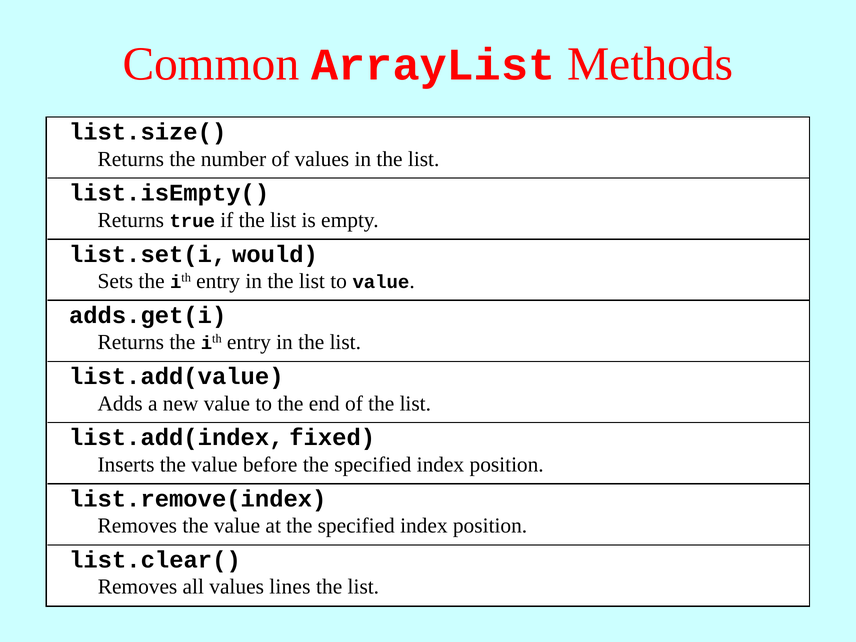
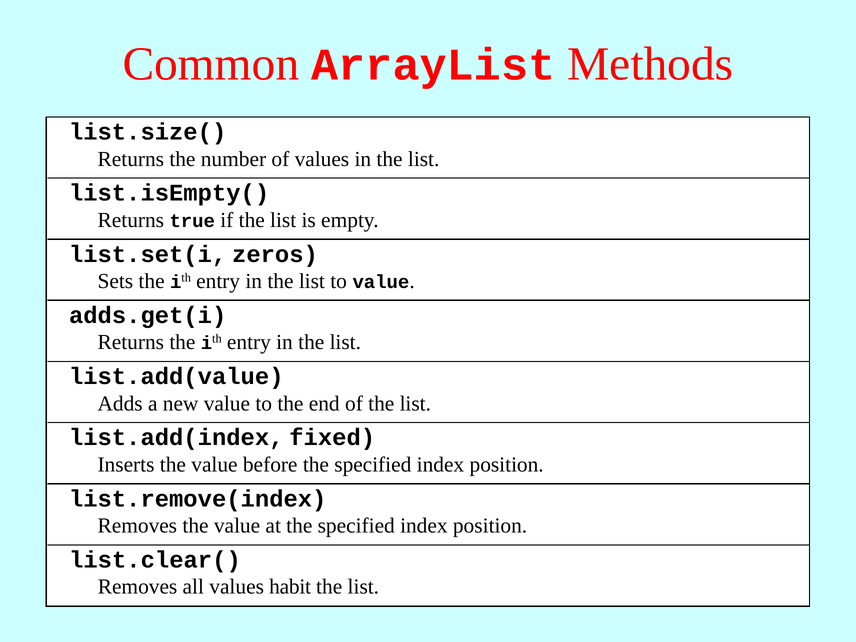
would: would -> zeros (275, 254)
lines: lines -> habit (290, 587)
